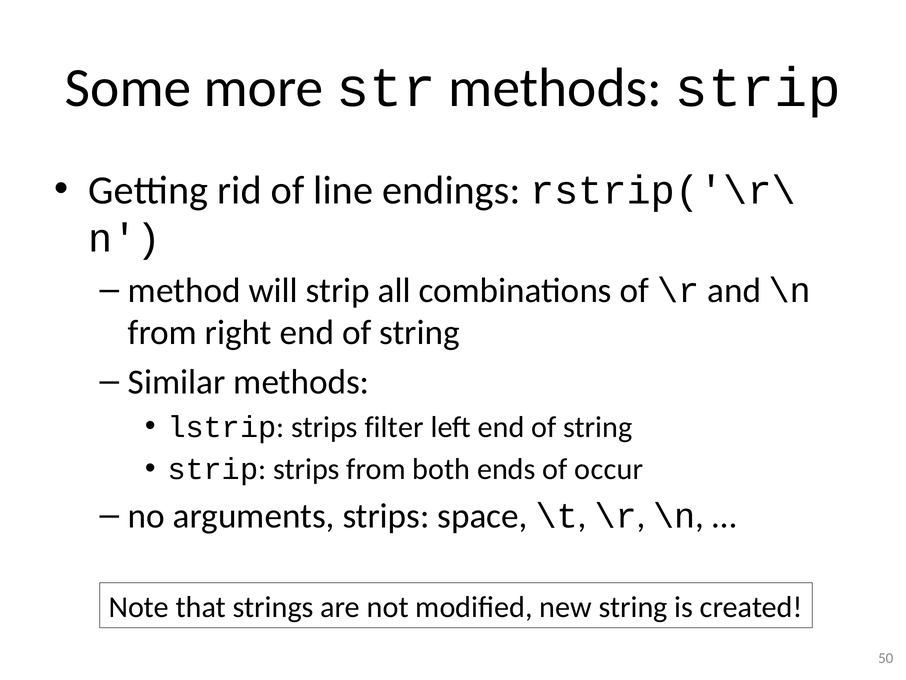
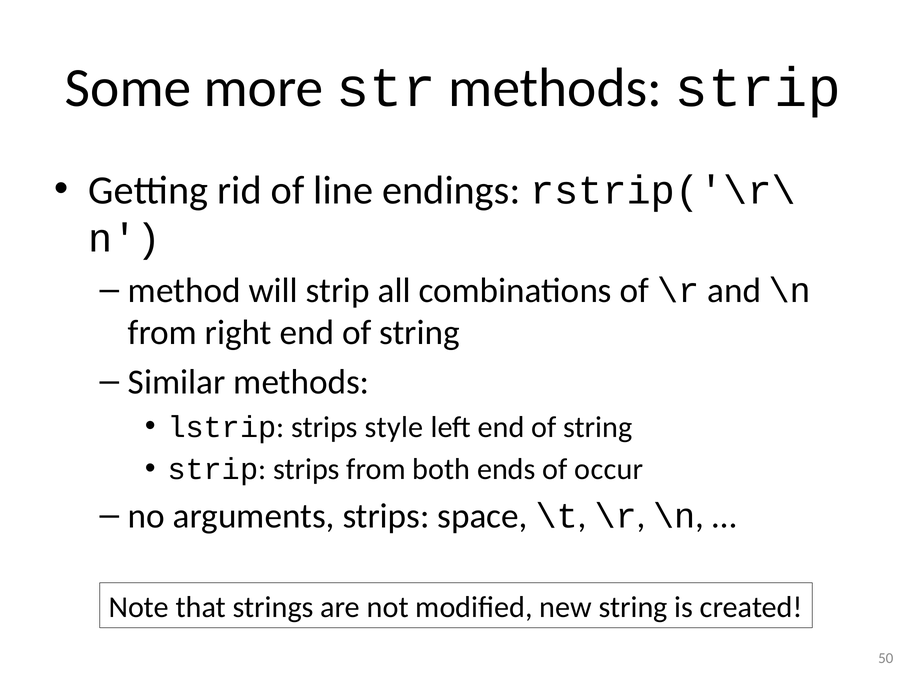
filter: filter -> style (394, 427)
